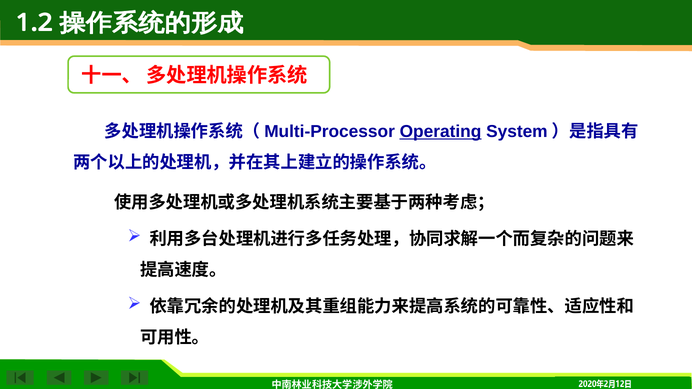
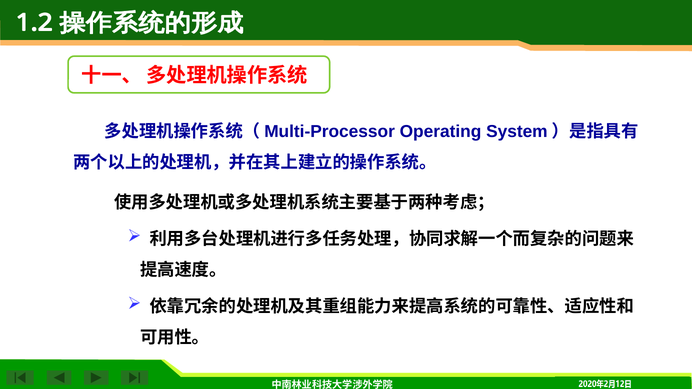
Operating underline: present -> none (440, 132)
